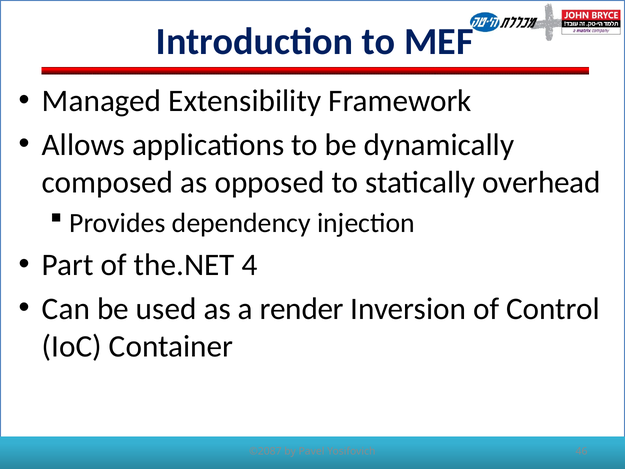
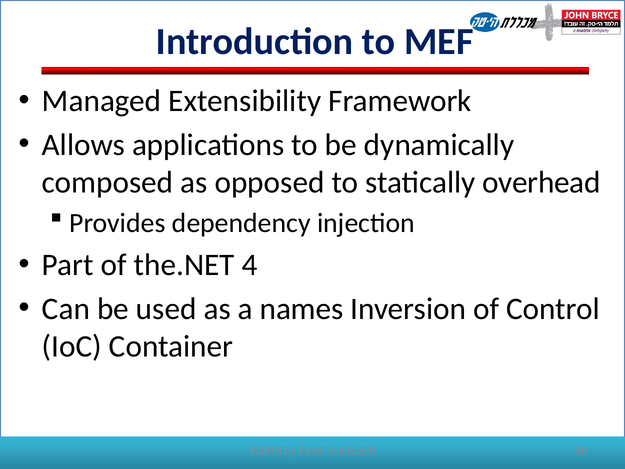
render: render -> names (302, 309)
©2087: ©2087 -> ©2018 (265, 451)
46: 46 -> 80 (582, 451)
